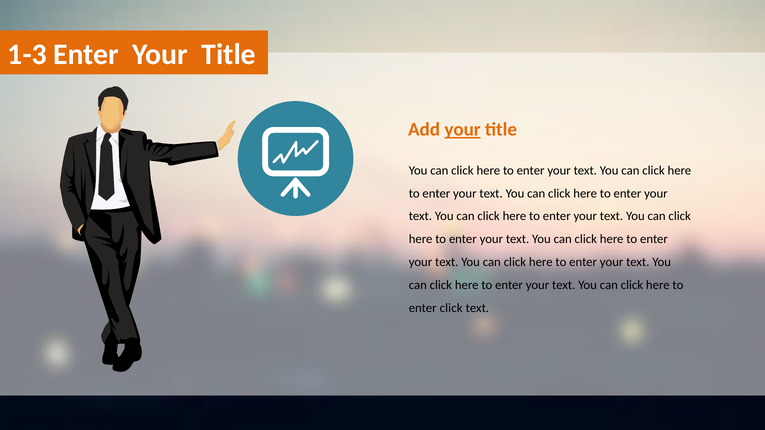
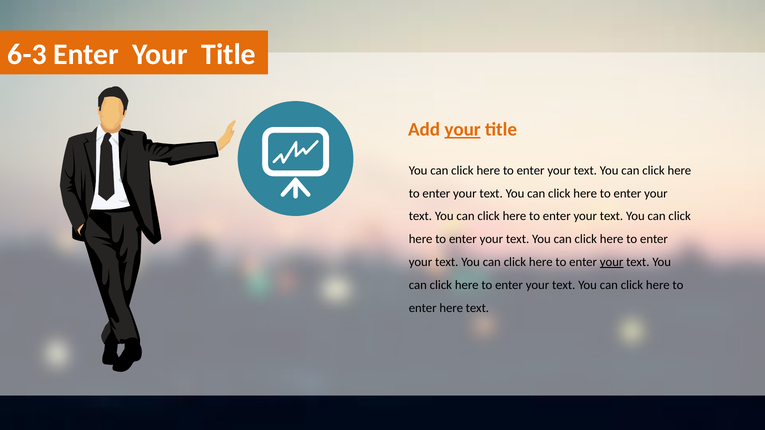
1-3: 1-3 -> 6-3 (27, 54)
your underline: none -> present (612, 262)
enter click: click -> here (451, 308)
